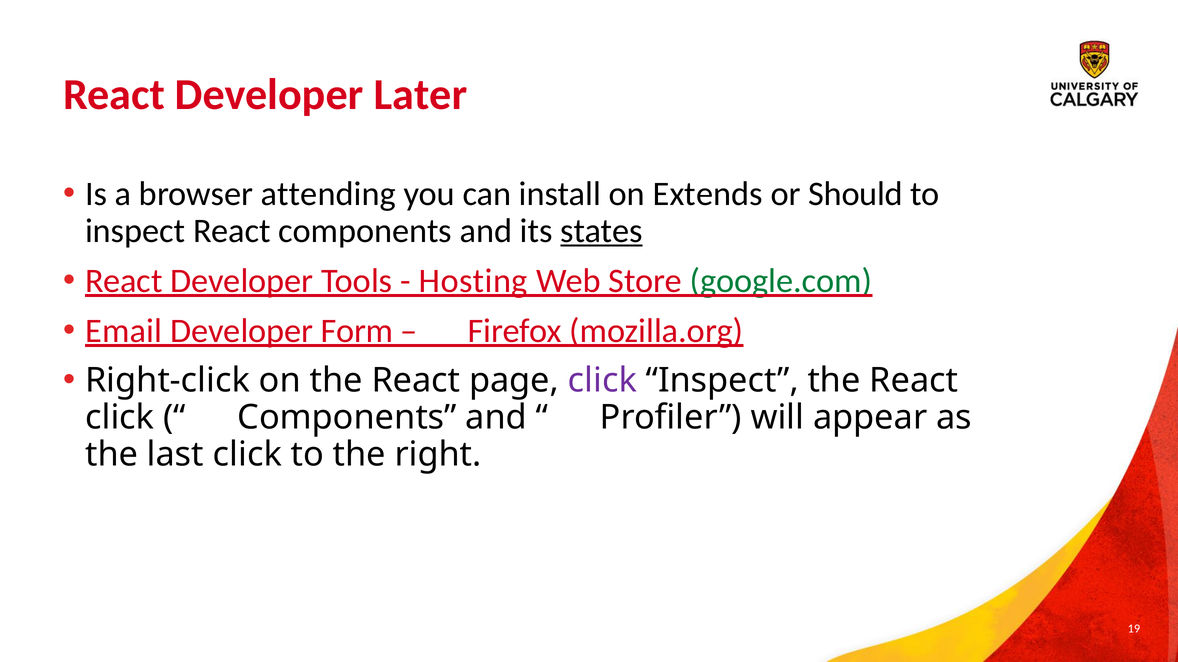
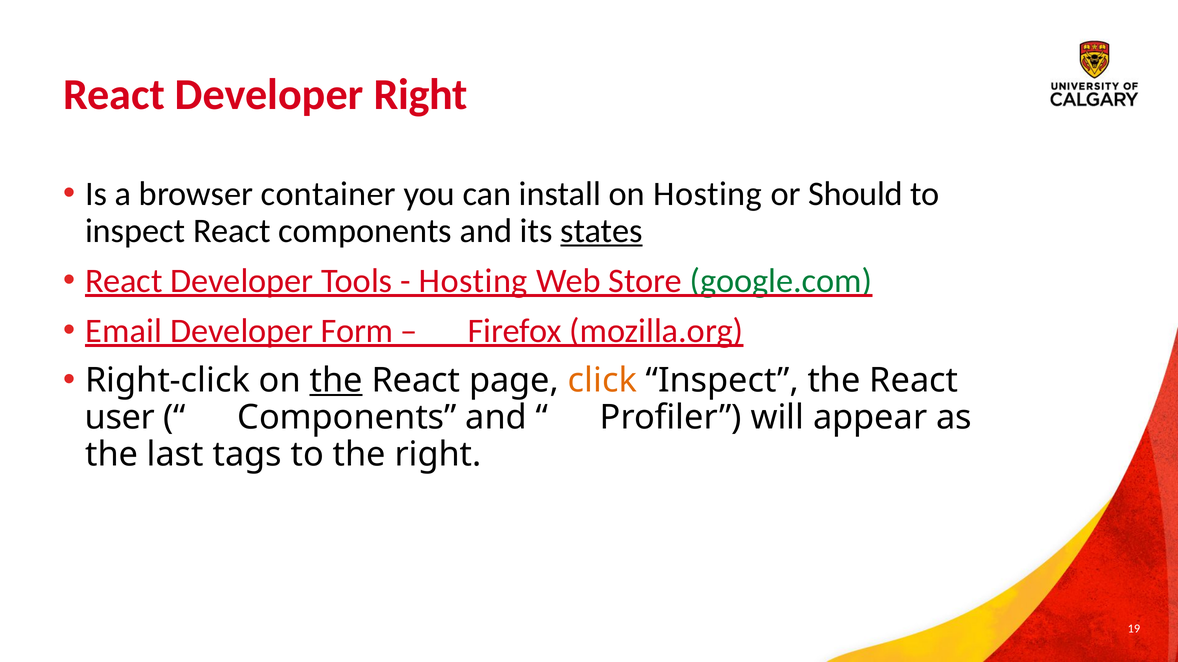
Developer Later: Later -> Right (421, 95)
attending: attending -> container (328, 194)
on Extends: Extends -> Hosting (708, 194)
the underline: none -> present (336, 381)
click colour: purple -> orange (602, 381)
click: click -> user (120, 418)
last click: click -> tags (247, 455)
